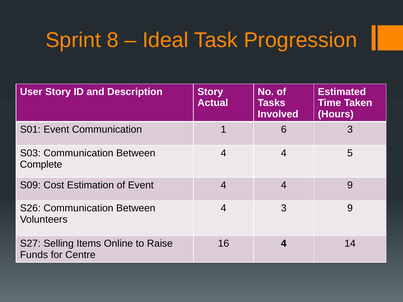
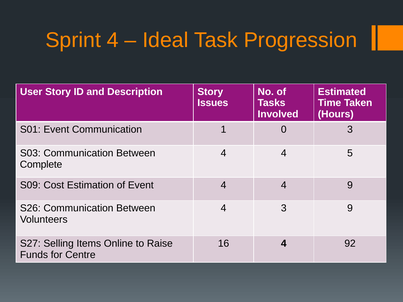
Sprint 8: 8 -> 4 (113, 40)
Actual: Actual -> Issues (213, 103)
6: 6 -> 0 (284, 130)
14: 14 -> 92 (350, 244)
